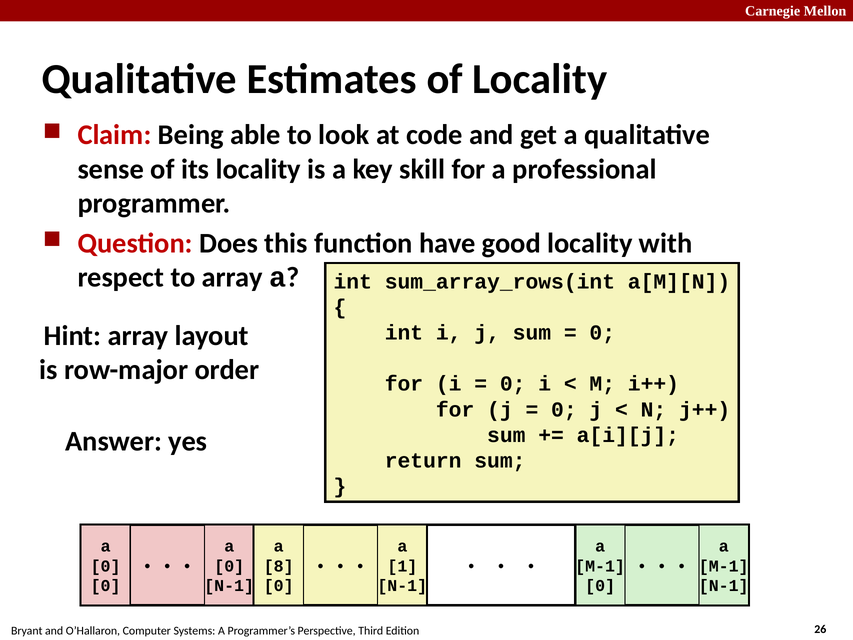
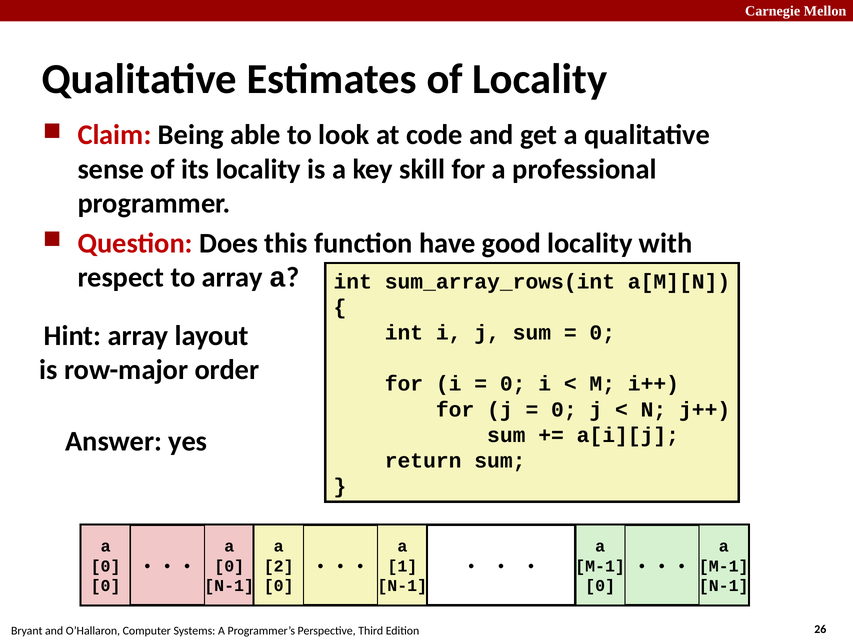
8: 8 -> 2 (279, 566)
